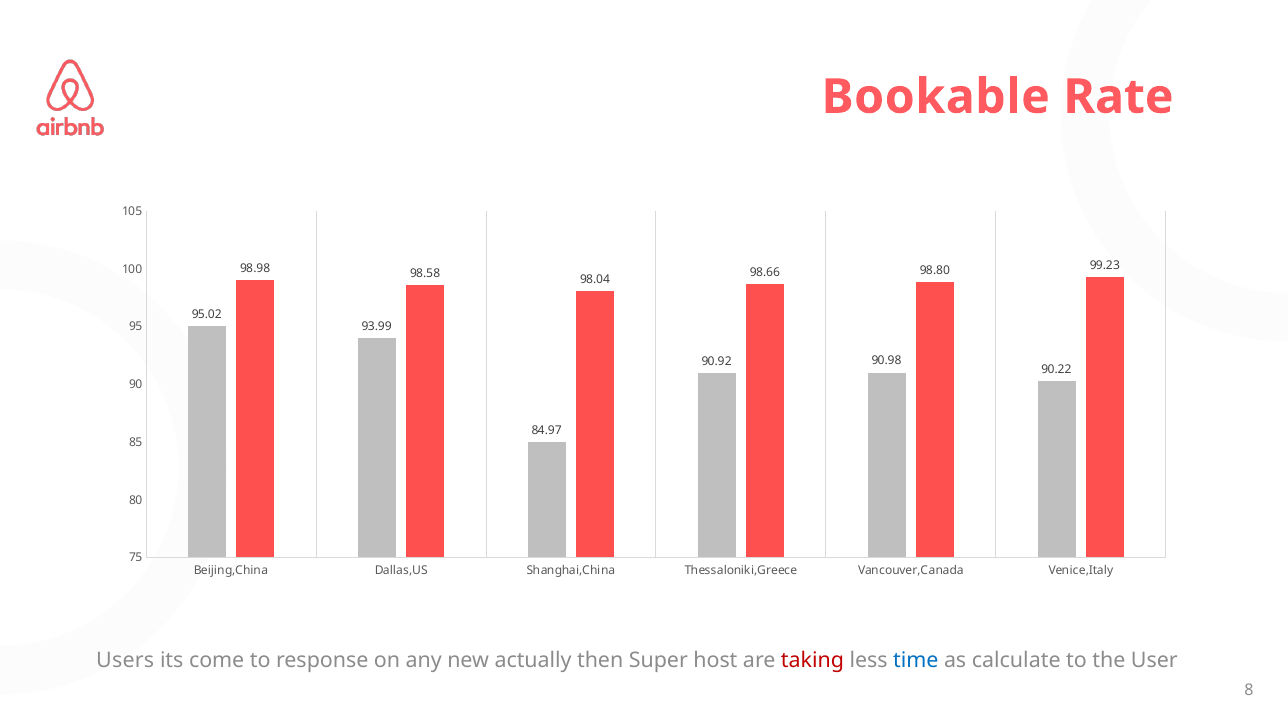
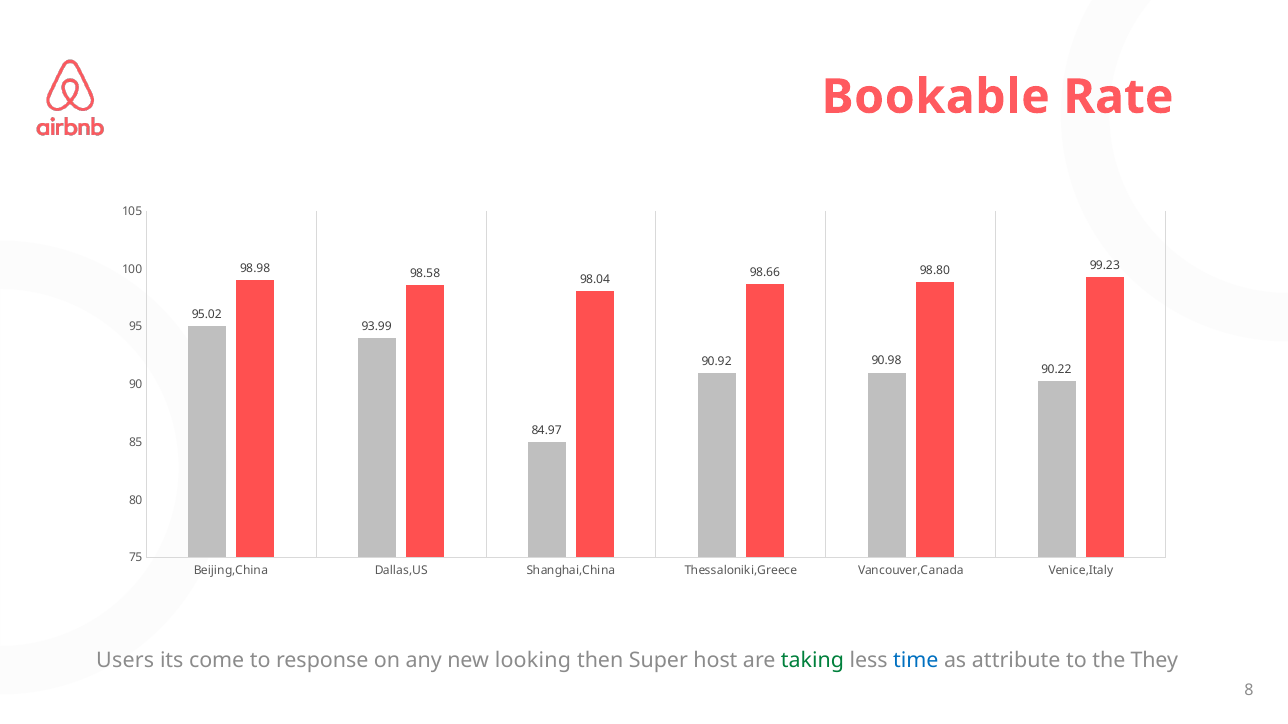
actually: actually -> looking (533, 661)
taking colour: red -> green (813, 661)
calculate: calculate -> attribute (1016, 661)
User: User -> They (1154, 661)
